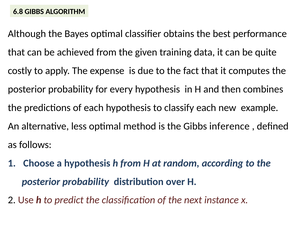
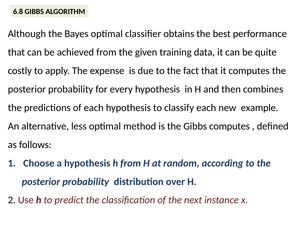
Gibbs inference: inference -> computes (230, 126)
